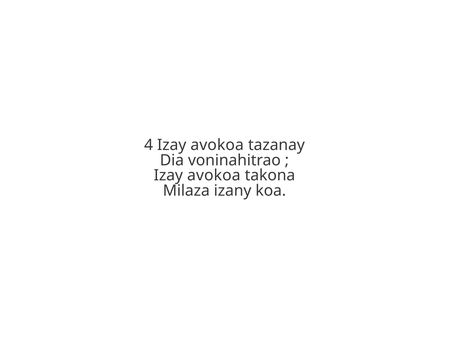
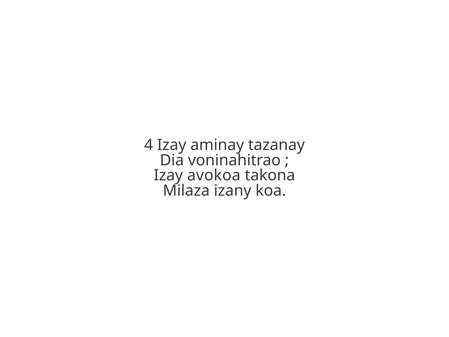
4 Izay avokoa: avokoa -> aminay (217, 145)
